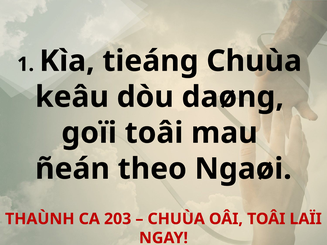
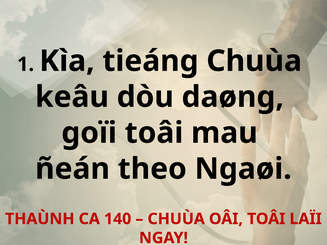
203: 203 -> 140 (118, 219)
